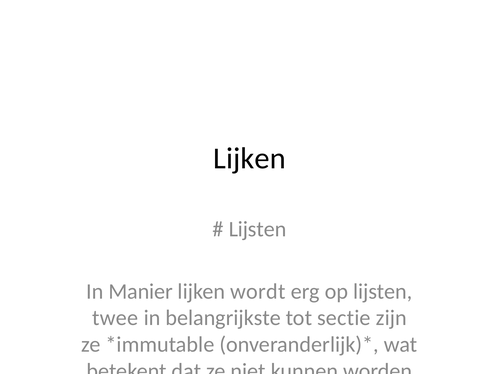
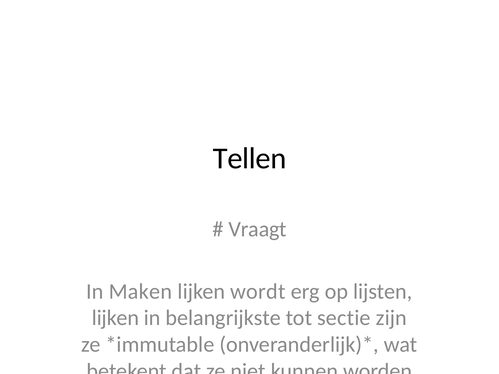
Lijken: Lijken -> Tellen (250, 158)
Lijsten: Lijsten -> Vraagt (258, 229)
In Manier: Manier -> Maken (140, 292)
twee: twee -> lijken (115, 318)
